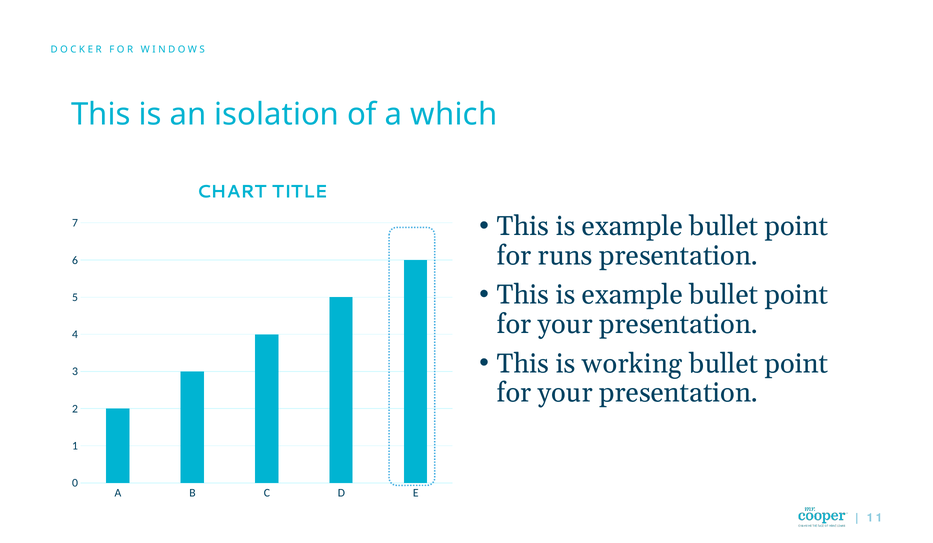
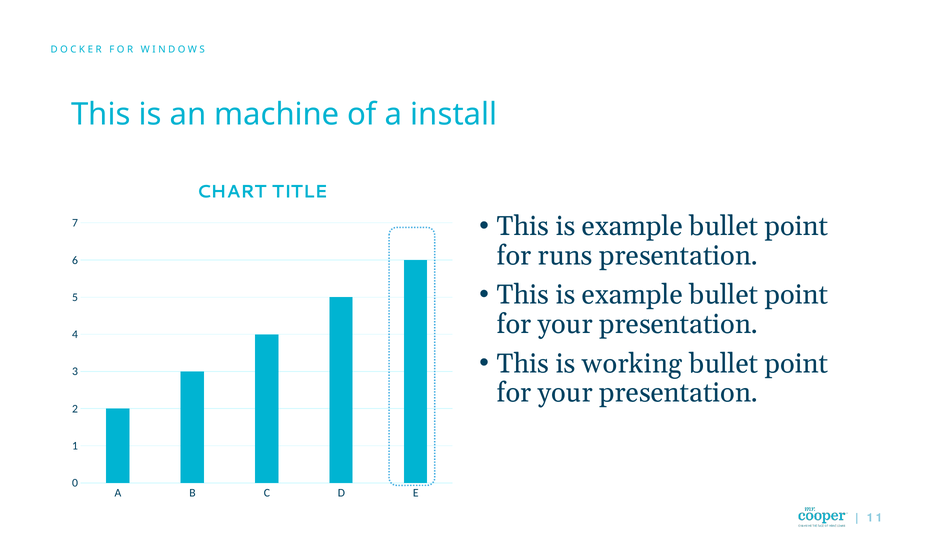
isolation: isolation -> machine (277, 114)
which: which -> install (454, 114)
